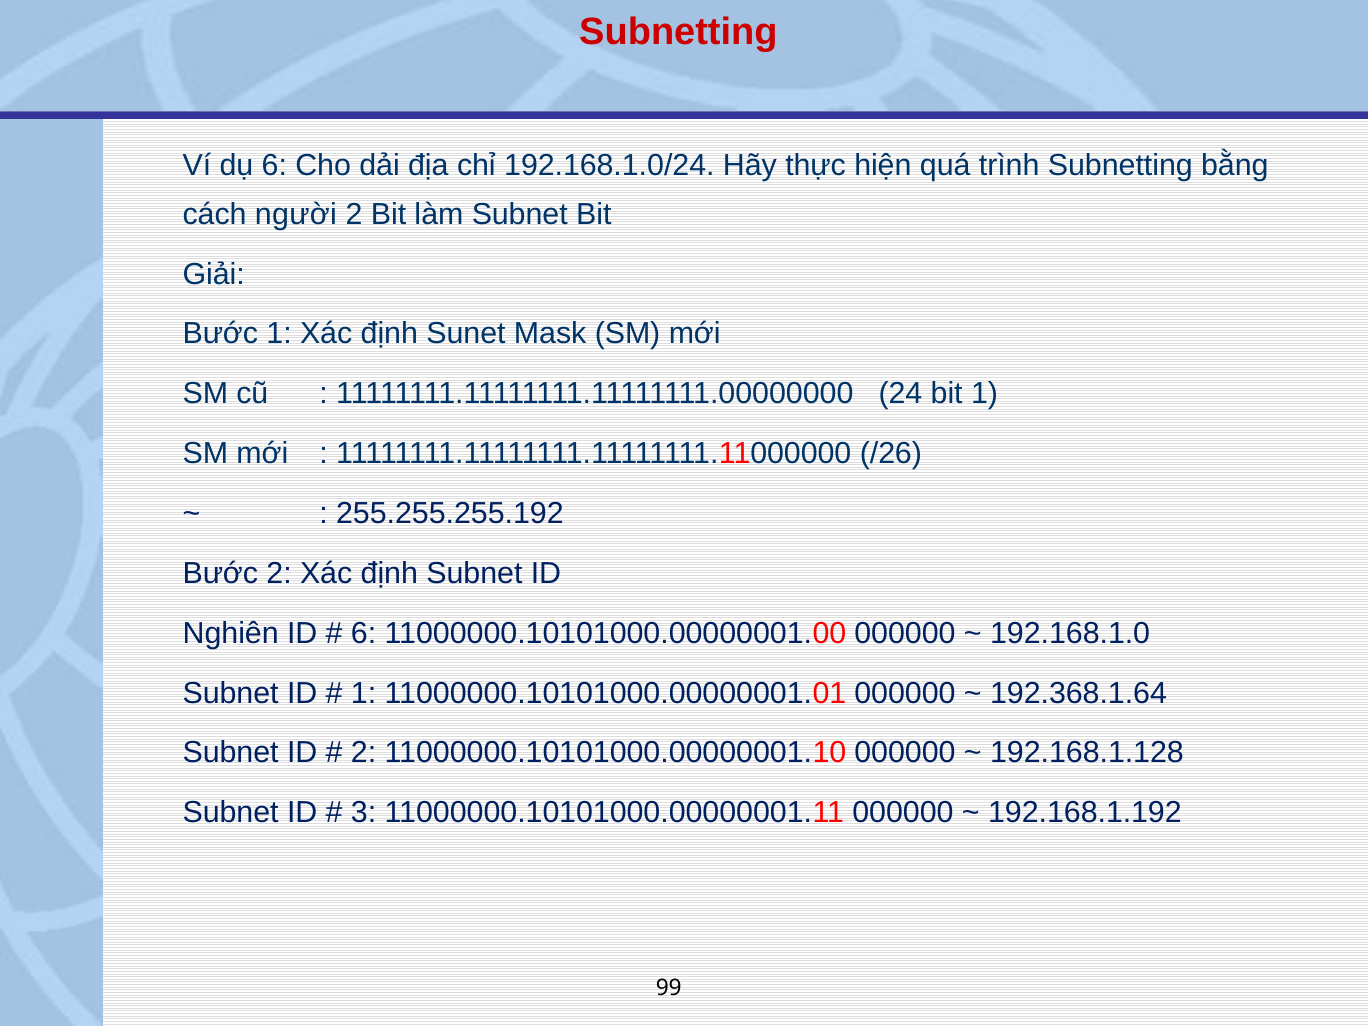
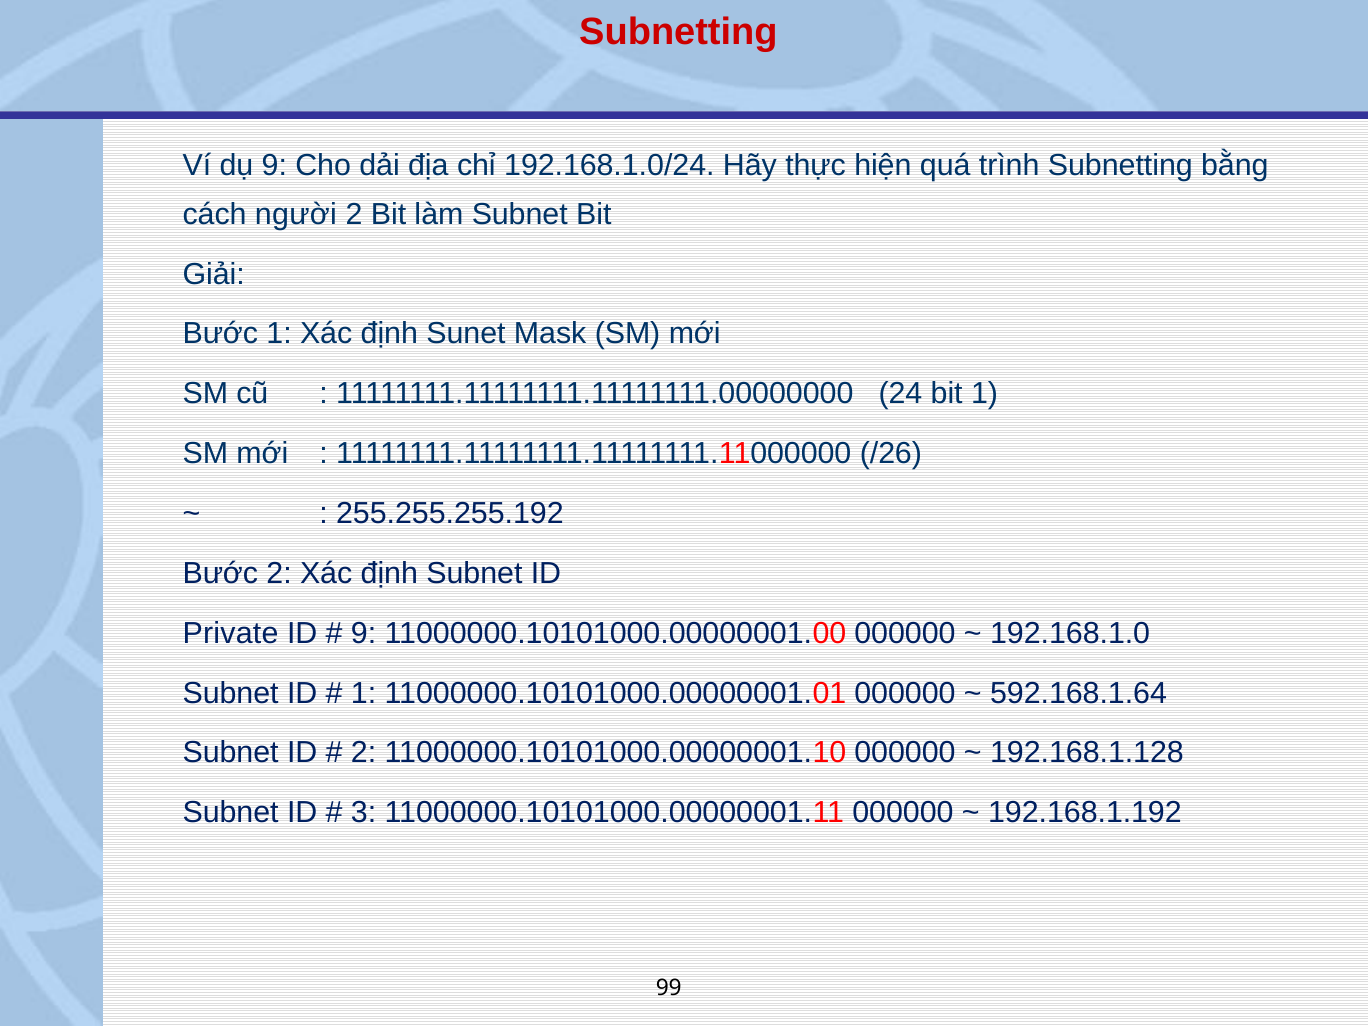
dụ 6: 6 -> 9 (274, 165)
Nghiên: Nghiên -> Private (231, 633)
6: 6 -> 9 (364, 633)
192.368.1.64: 192.368.1.64 -> 592.168.1.64 (1079, 693)
